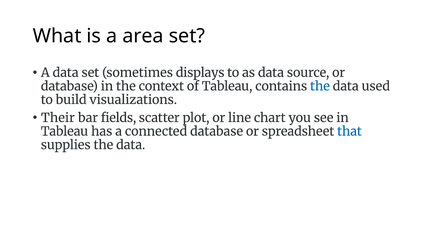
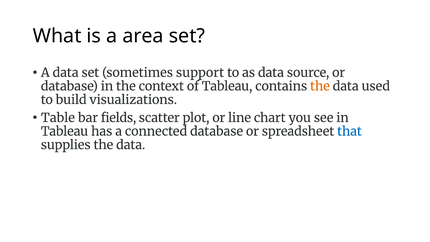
displays: displays -> support (200, 73)
the colour: blue -> orange (320, 86)
Their: Their -> Table (58, 118)
